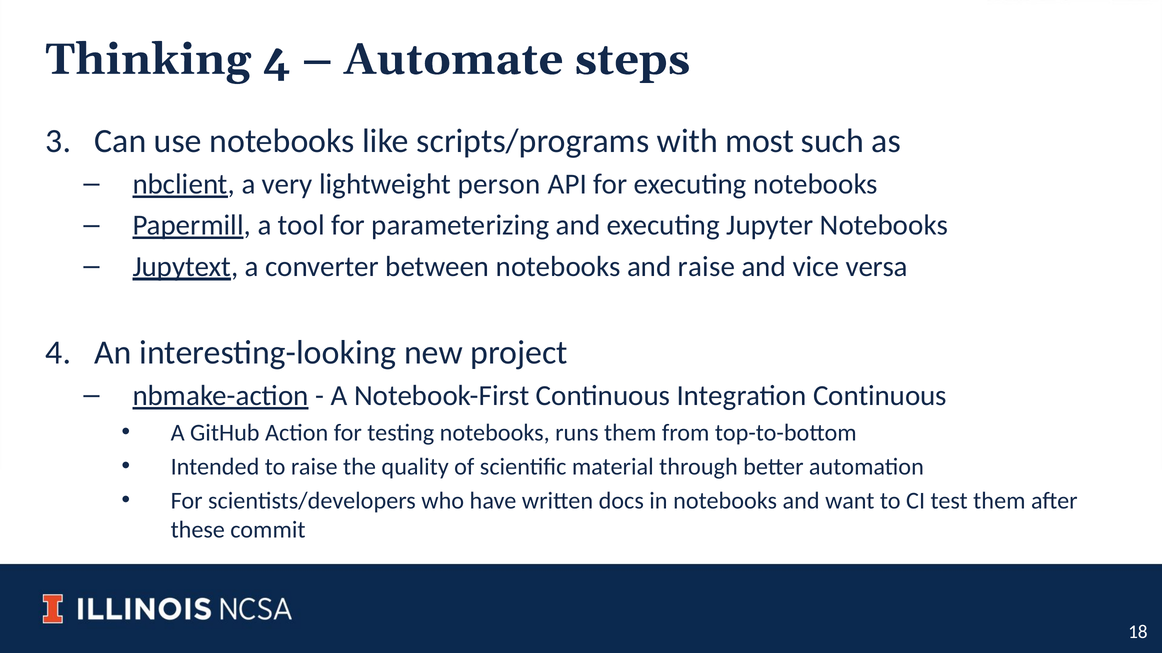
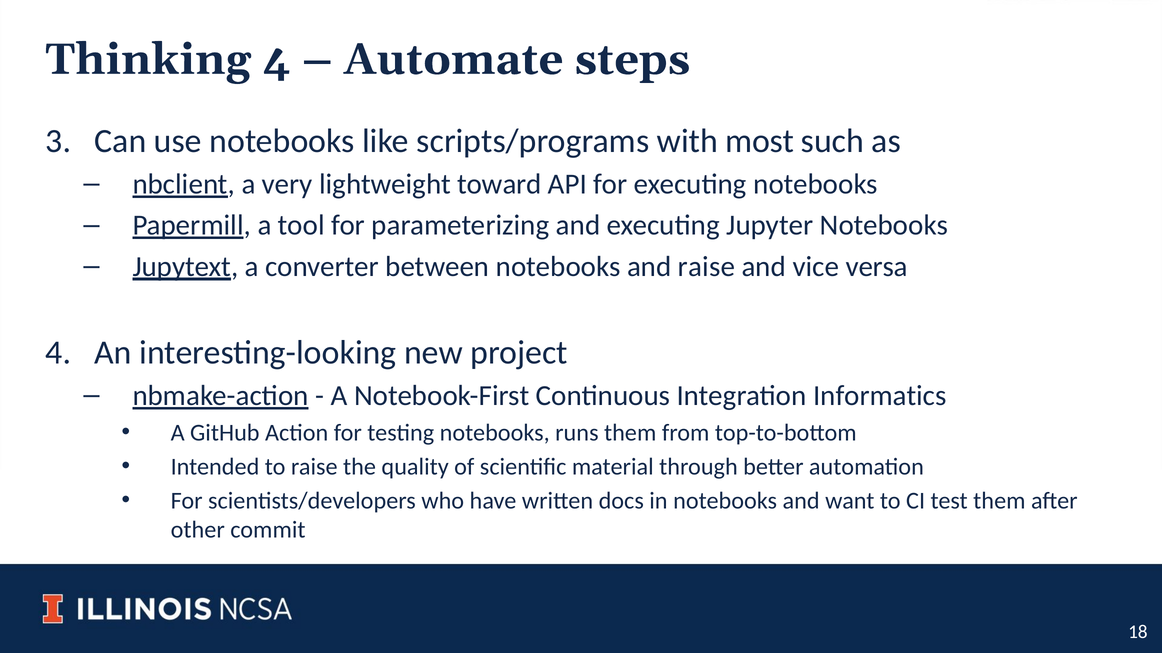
person: person -> toward (499, 184)
Integration Continuous: Continuous -> Informatics (880, 396)
these: these -> other (198, 530)
